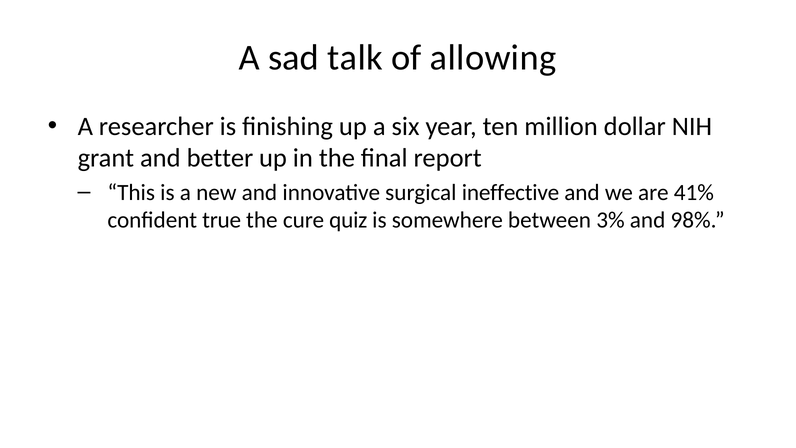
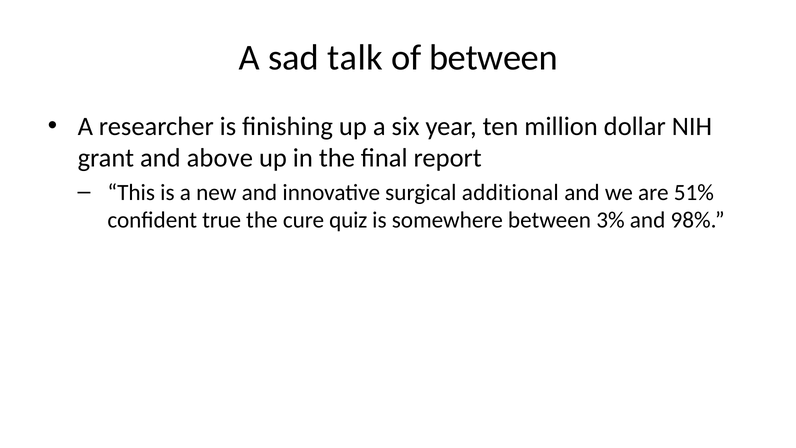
of allowing: allowing -> between (493, 58)
better: better -> above (220, 158)
ineffective: ineffective -> additional (510, 192)
41%: 41% -> 51% (694, 192)
